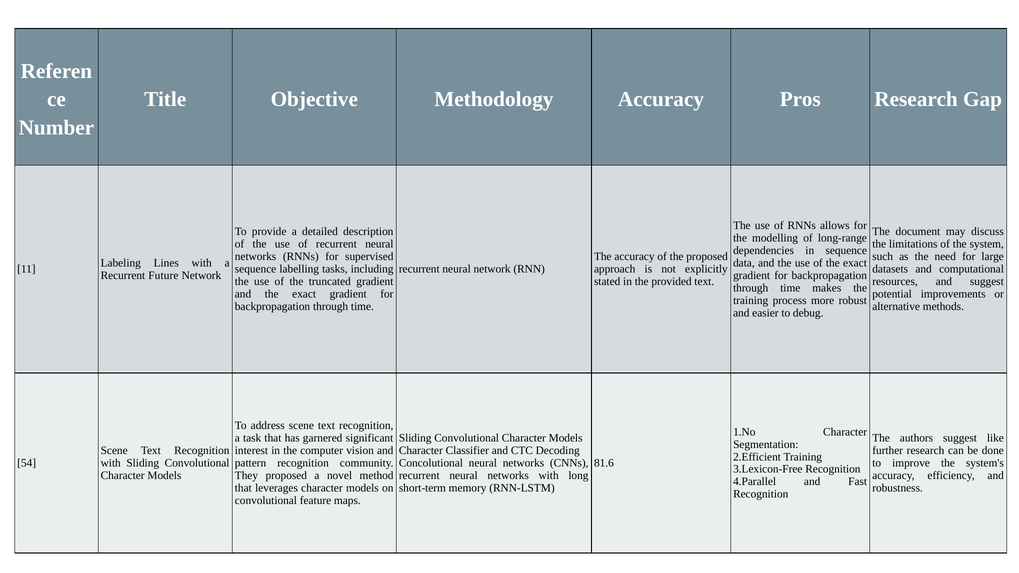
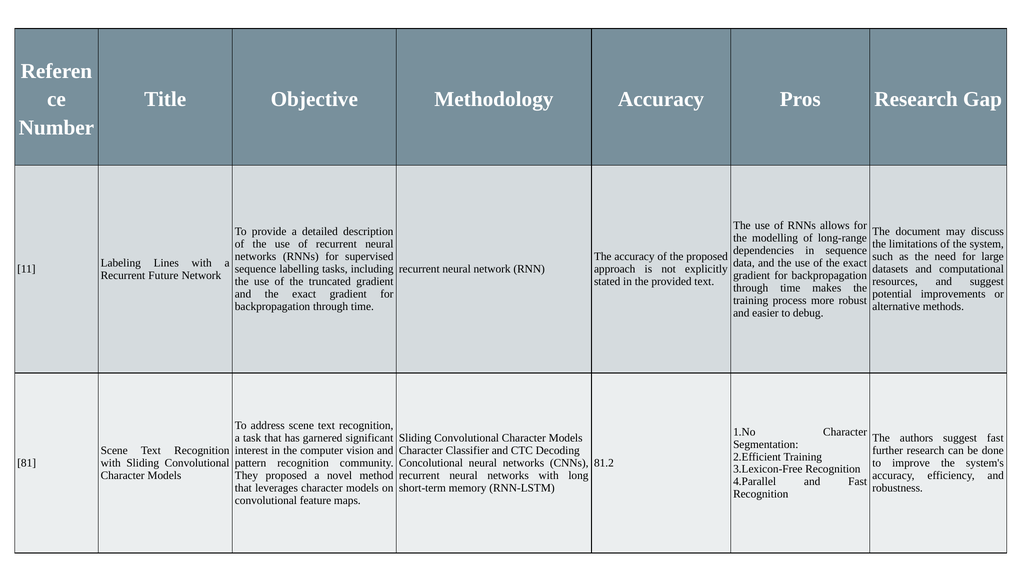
suggest like: like -> fast (995, 438)
54: 54 -> 81 (27, 463)
81.6: 81.6 -> 81.2 (604, 463)
